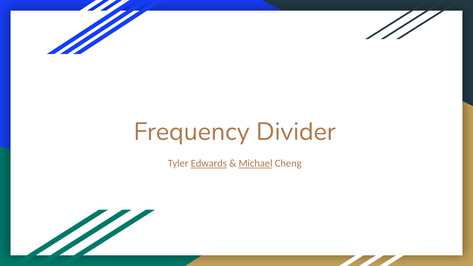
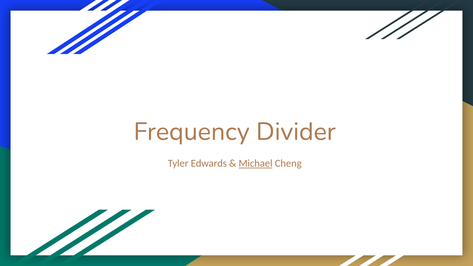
Edwards underline: present -> none (209, 163)
